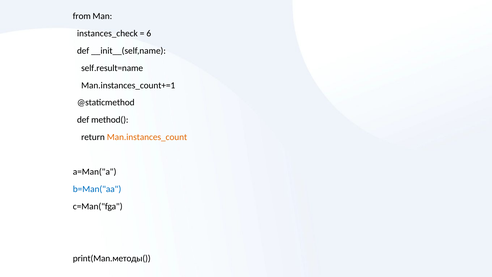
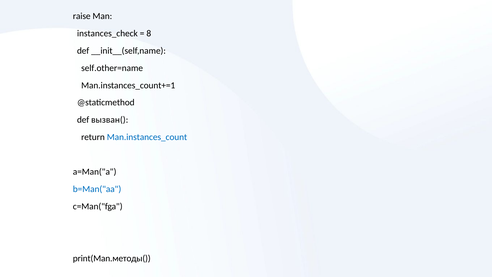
from: from -> raise (82, 16)
6: 6 -> 8 (149, 33)
self.result=name: self.result=name -> self.other=name (112, 68)
method(: method( -> вызван( (110, 120)
Man.instances_count colour: orange -> blue (147, 137)
